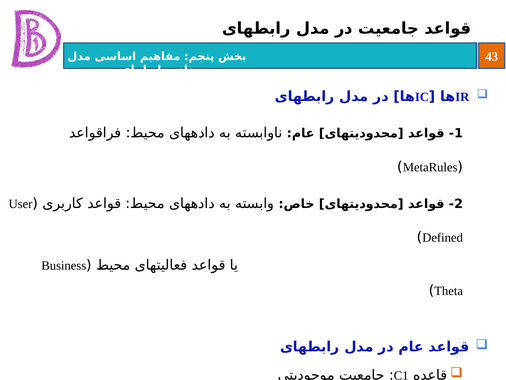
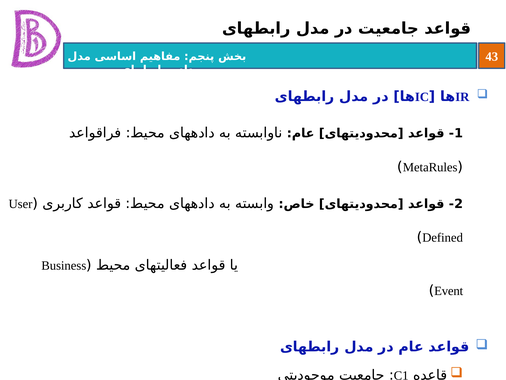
Theta: Theta -> Event (449, 291)
